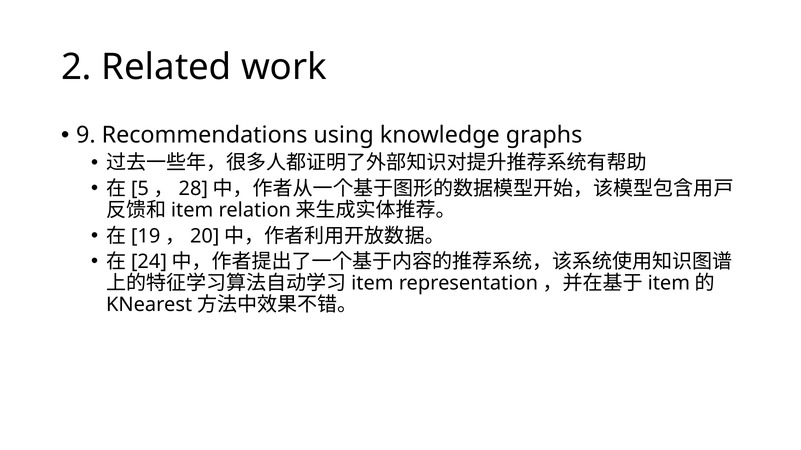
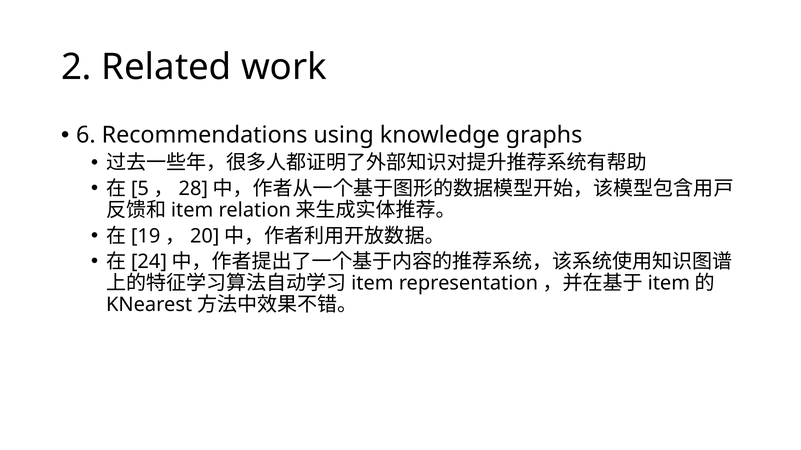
9: 9 -> 6 (86, 135)
